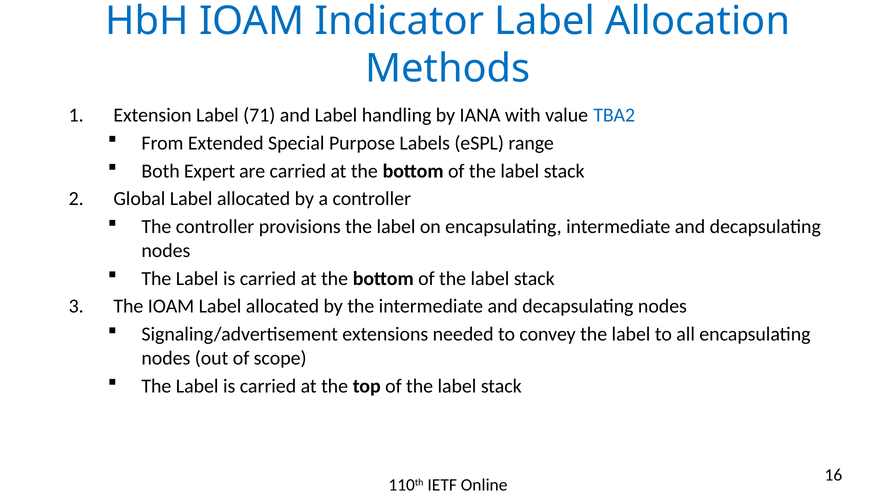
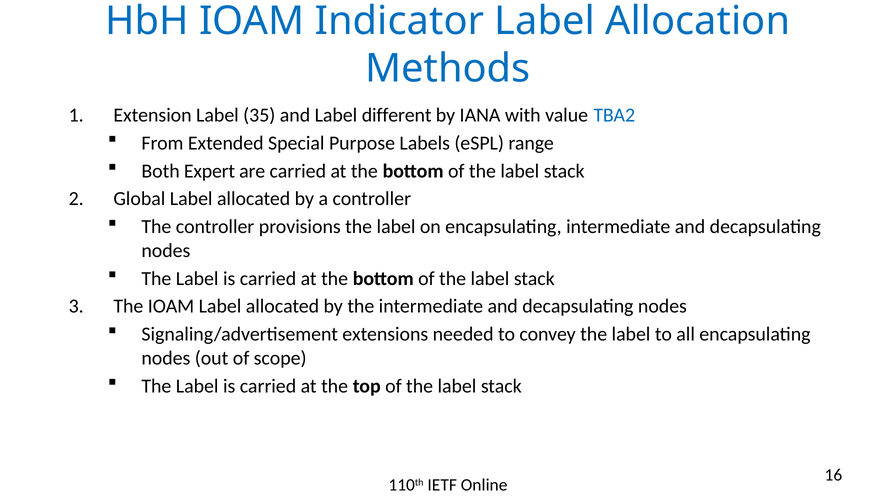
71: 71 -> 35 (259, 115)
handling: handling -> different (397, 115)
